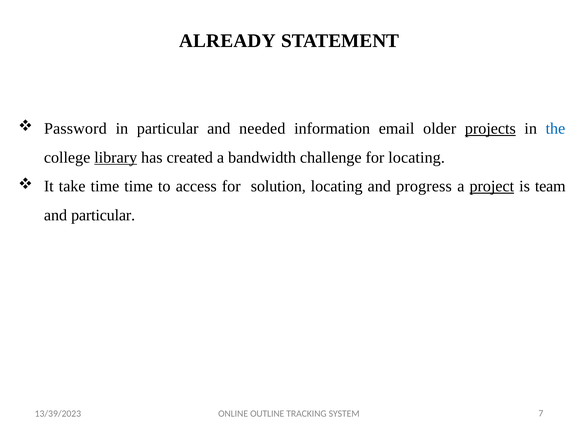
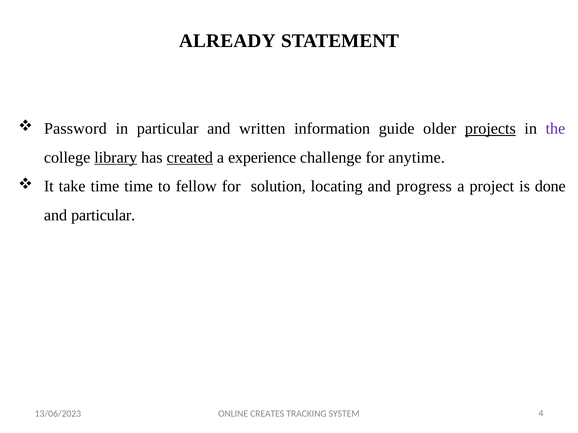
needed: needed -> written (262, 129)
email: email -> guide (397, 129)
the colour: blue -> purple (555, 129)
created underline: none -> present (190, 158)
bandwidth: bandwidth -> experience (262, 158)
for locating: locating -> anytime (417, 158)
access: access -> fellow (196, 187)
project underline: present -> none (492, 187)
team: team -> done (550, 187)
13/39/2023: 13/39/2023 -> 13/06/2023 (58, 414)
OUTLINE: OUTLINE -> CREATES (267, 414)
7: 7 -> 4 (541, 414)
